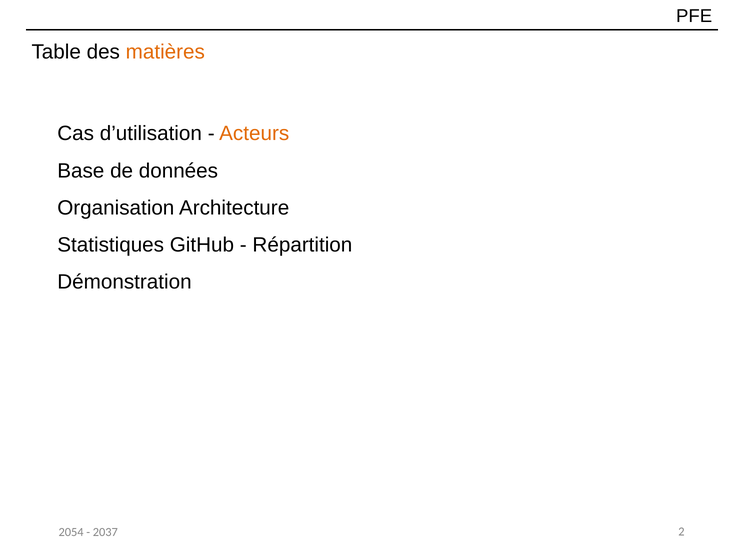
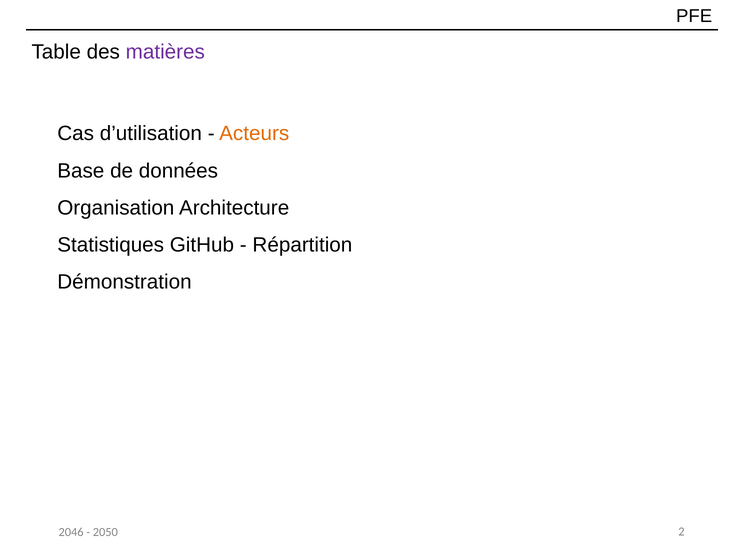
matières colour: orange -> purple (165, 52)
2054: 2054 -> 2046 (71, 532)
2037: 2037 -> 2050 (105, 532)
